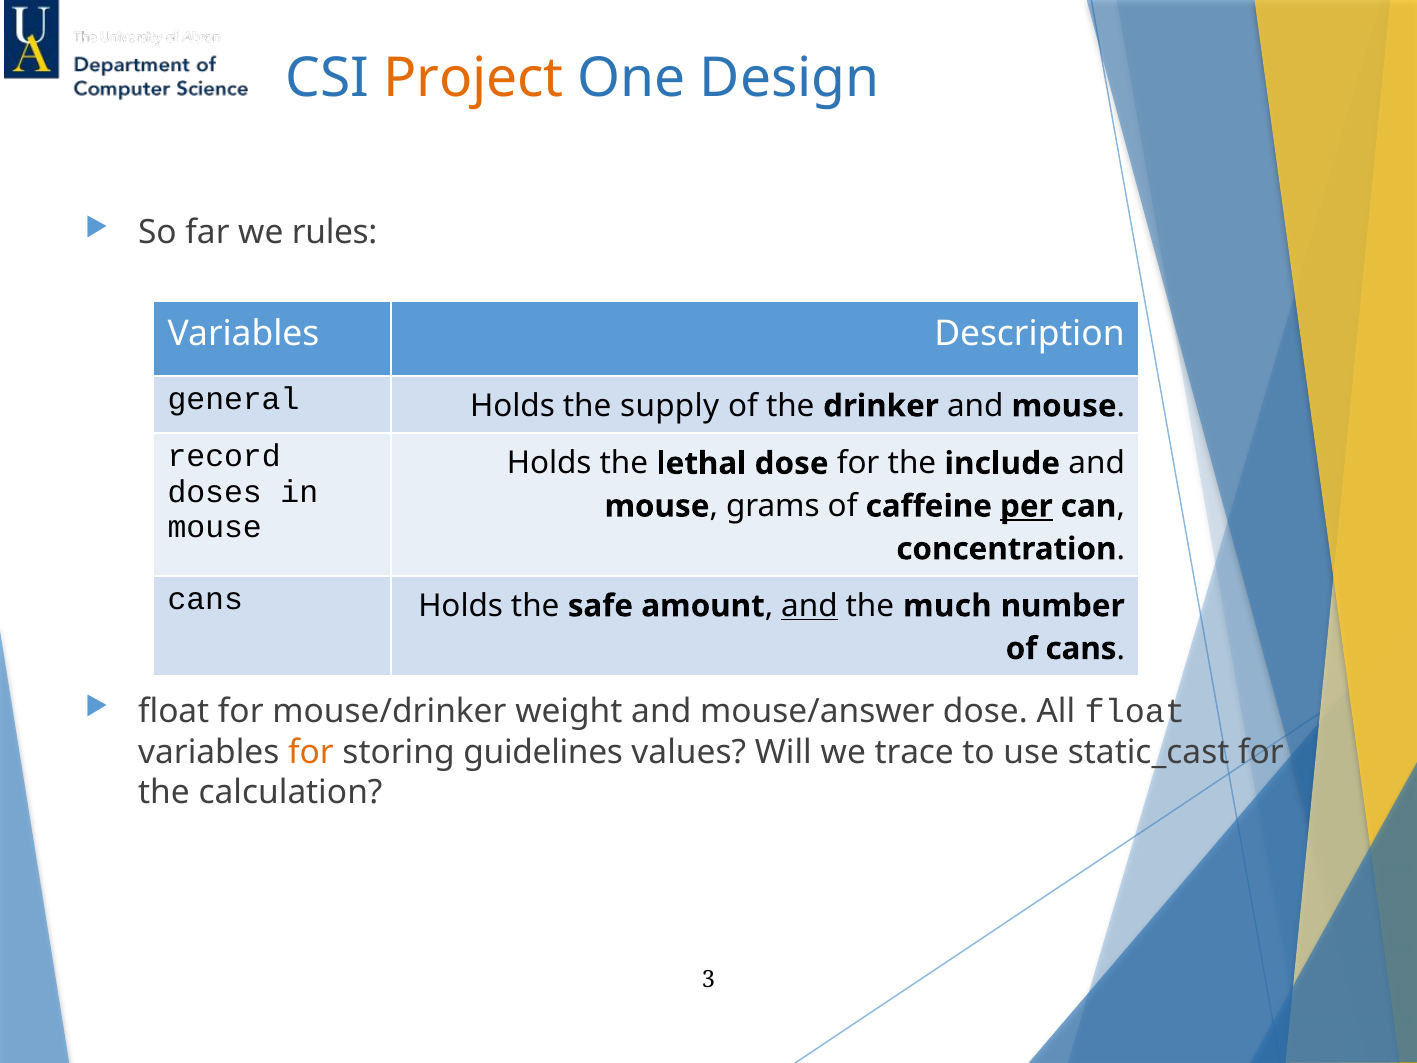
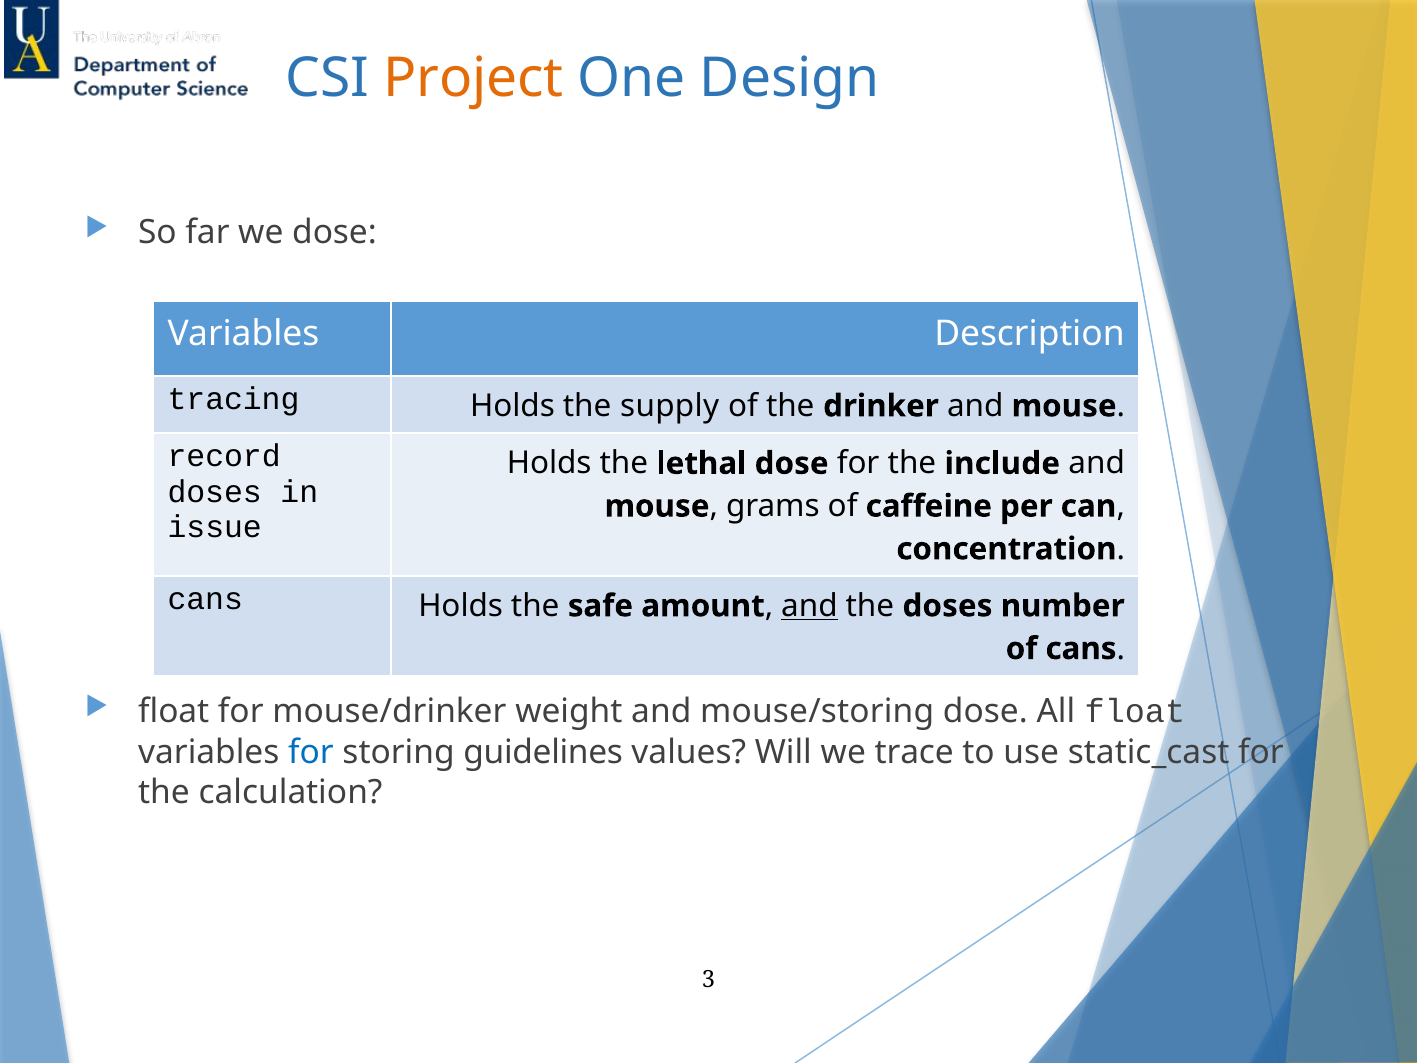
we rules: rules -> dose (334, 233)
general: general -> tracing (234, 399)
per underline: present -> none (1026, 506)
mouse: mouse -> issue (215, 527)
the much: much -> doses (947, 606)
mouse/answer: mouse/answer -> mouse/storing (817, 712)
for colour: orange -> blue (311, 752)
